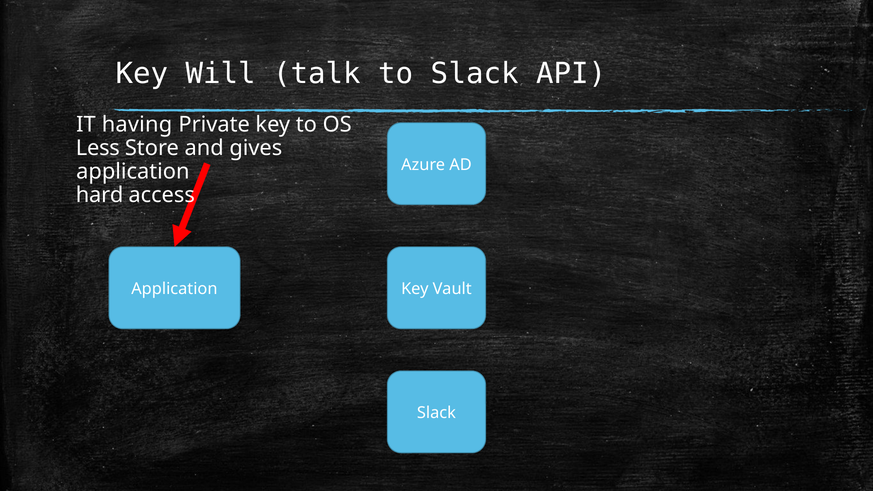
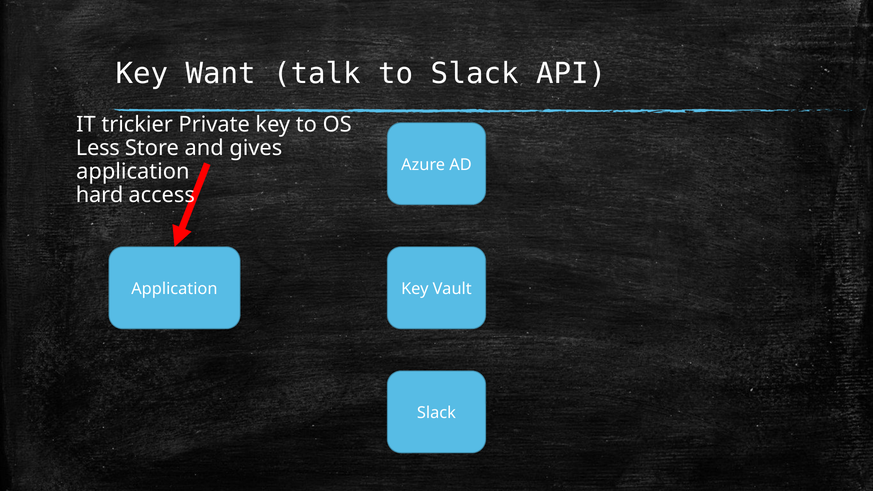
Will: Will -> Want (221, 74)
having: having -> trickier (137, 124)
